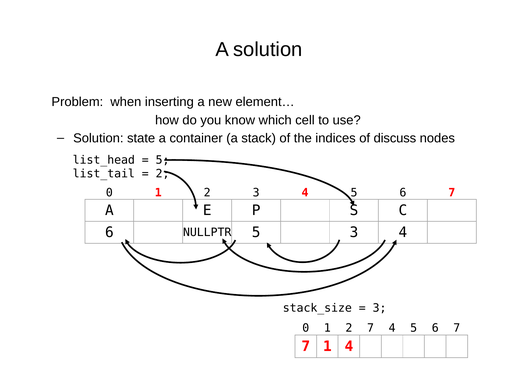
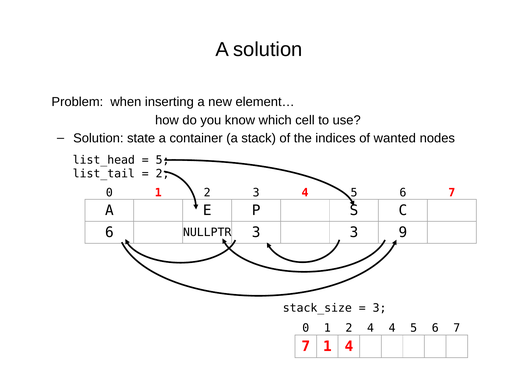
discuss: discuss -> wanted (395, 138)
NULLPTR 5: 5 -> 3 (256, 232)
4: 4 -> 9 (403, 232)
2 7: 7 -> 4 (370, 328)
